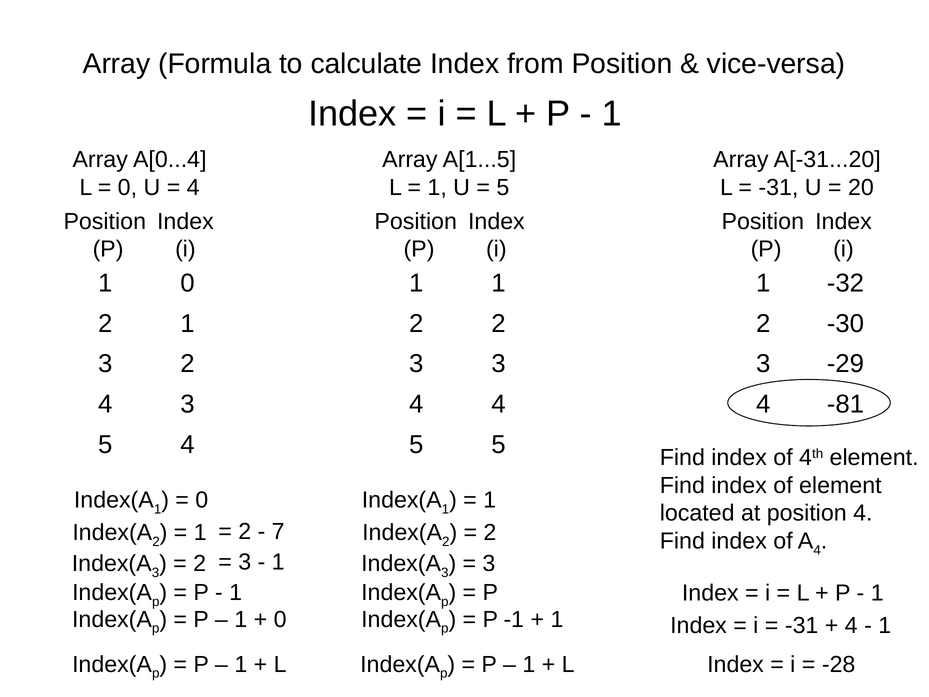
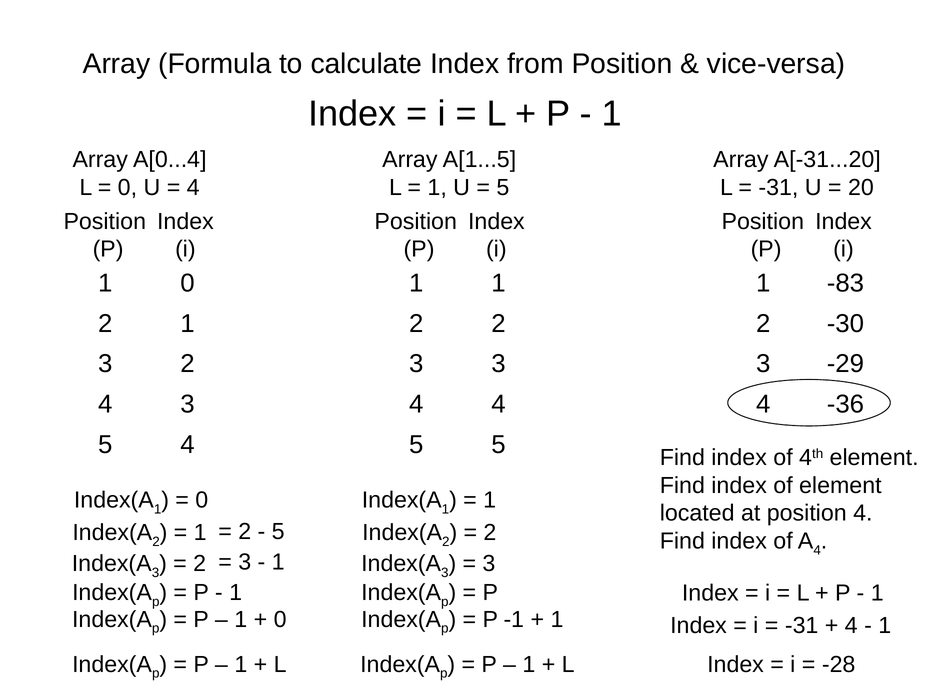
-32: -32 -> -83 (845, 283)
-81: -81 -> -36 (845, 404)
7: 7 -> 5 (278, 532)
